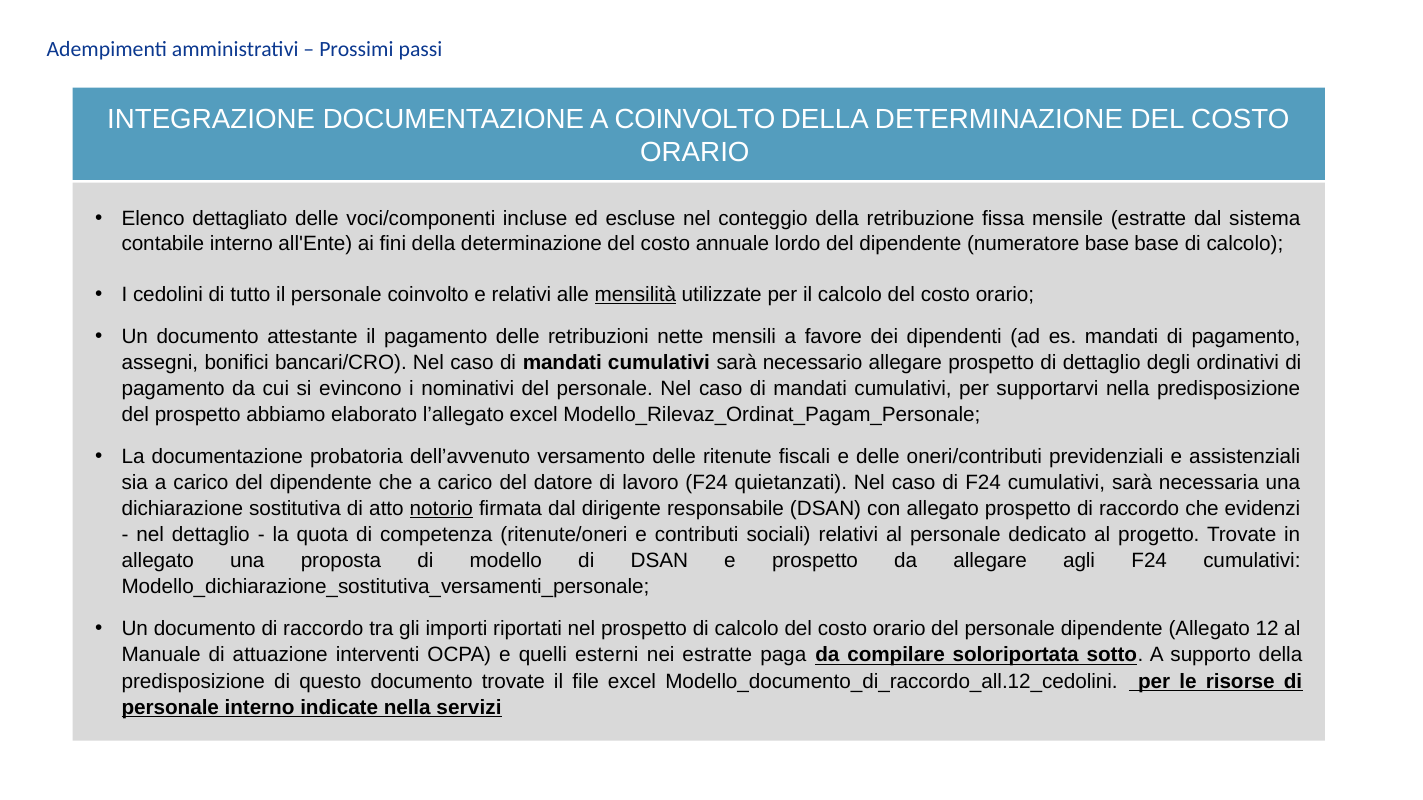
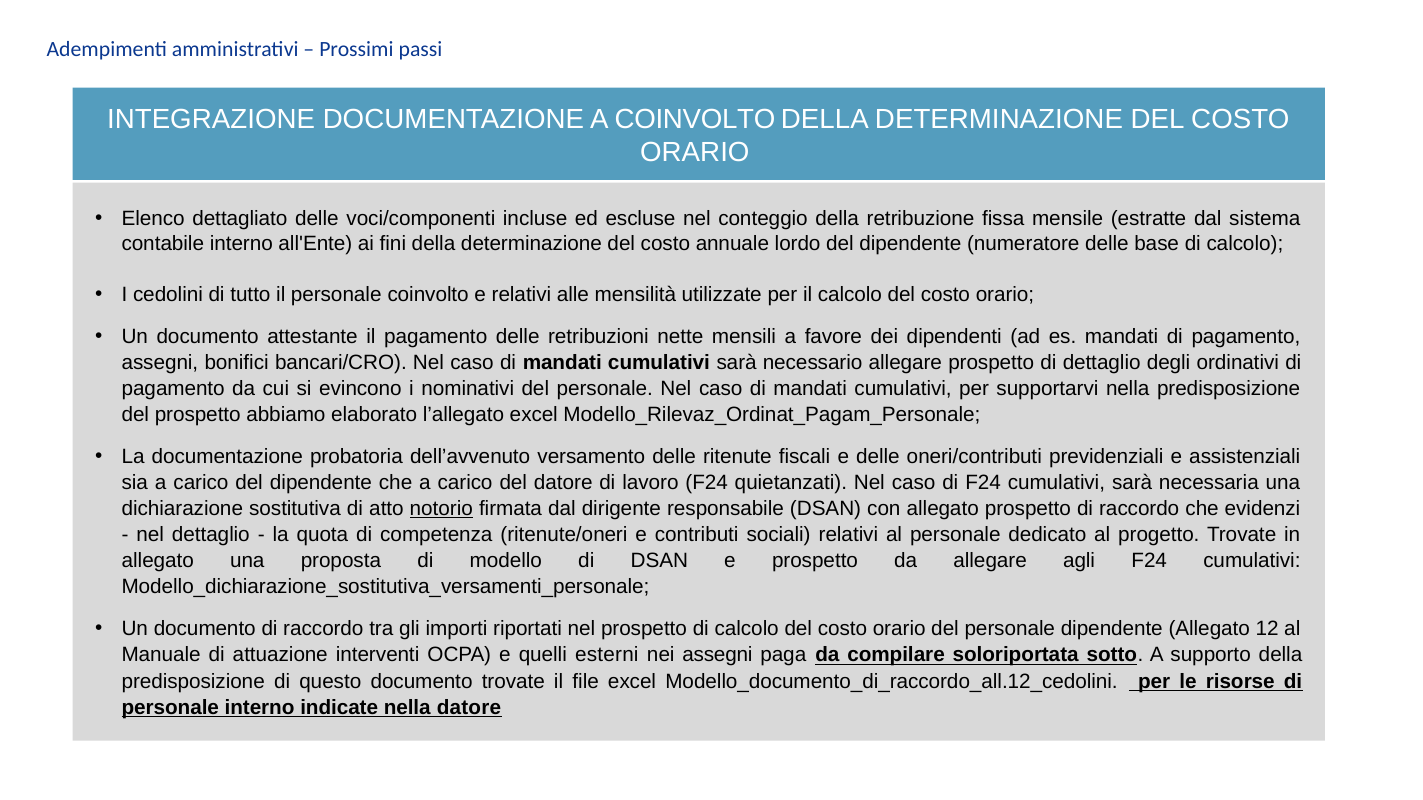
numeratore base: base -> delle (1107, 244)
mensilità underline: present -> none (635, 295)
nei estratte: estratte -> assegni (717, 655)
nella servizi: servizi -> datore (469, 708)
